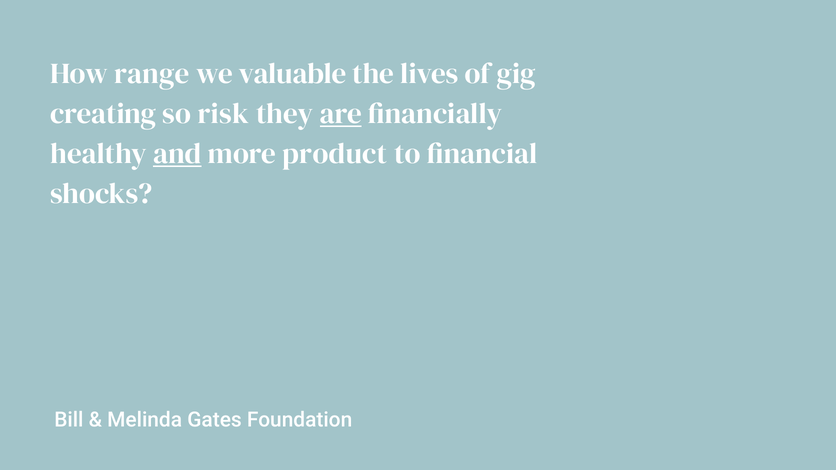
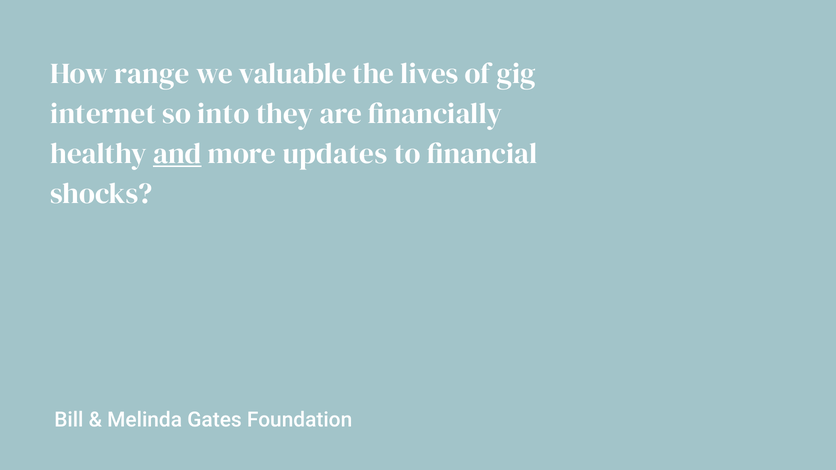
creating: creating -> internet (103, 114)
risk: risk -> into (223, 114)
are underline: present -> none (341, 114)
product: product -> updates (335, 154)
